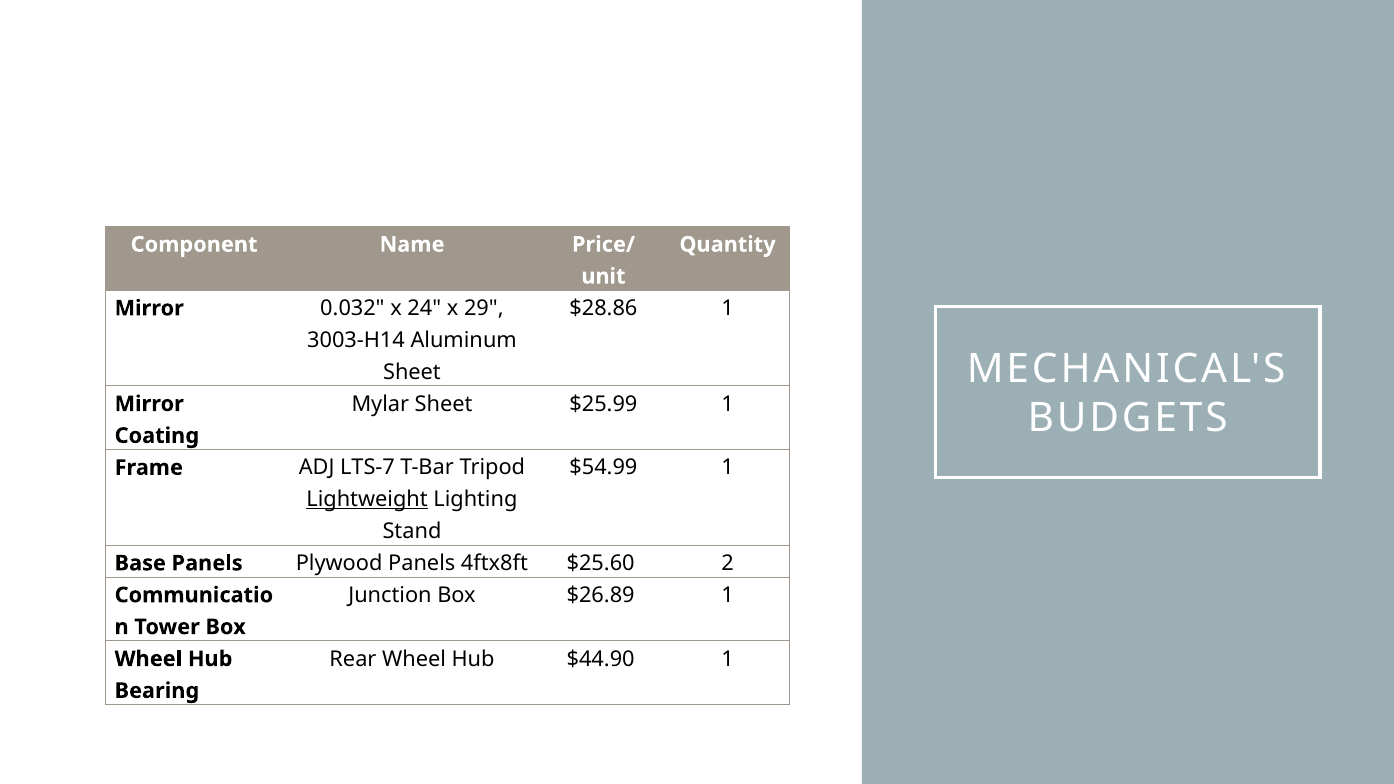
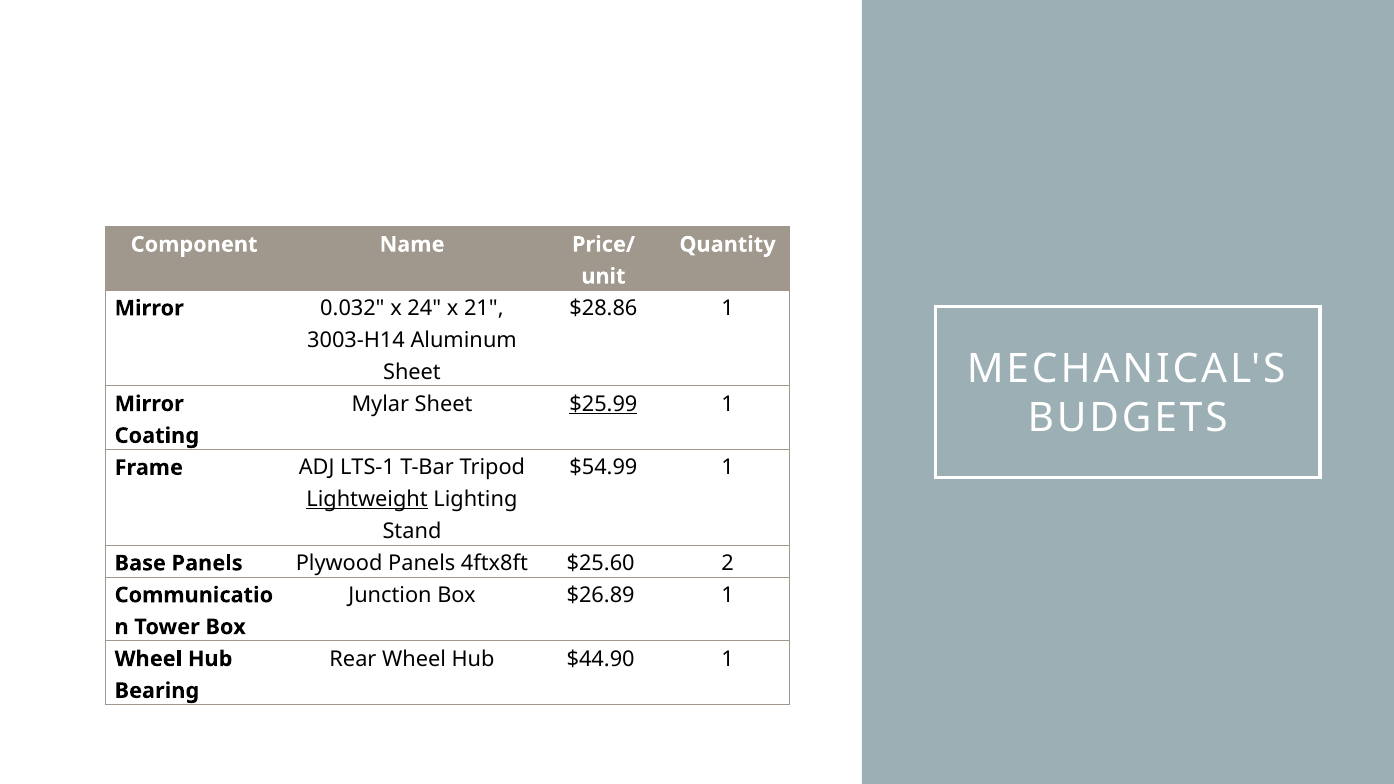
29: 29 -> 21 (484, 308)
$25.99 underline: none -> present (603, 404)
LTS-7: LTS-7 -> LTS-1 (367, 468)
